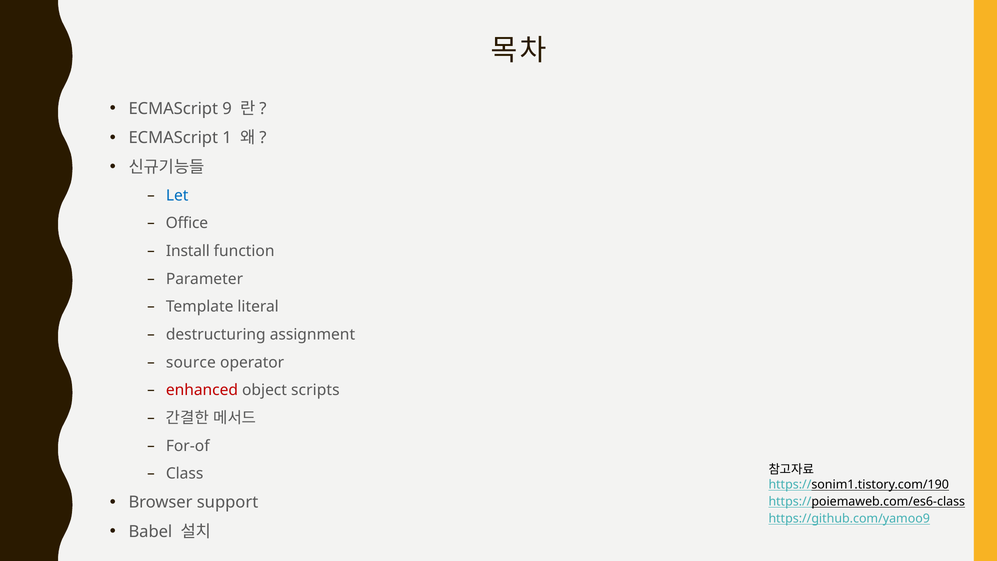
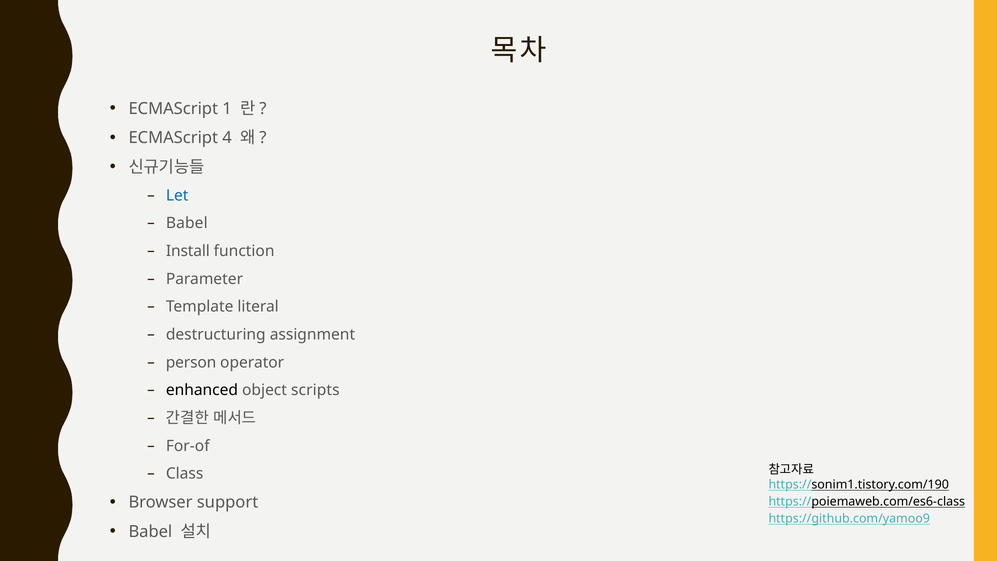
9: 9 -> 1 (227, 109)
1: 1 -> 4 (227, 138)
Office: Office -> Babel (187, 223)
source: source -> person (191, 362)
enhanced colour: red -> black (202, 390)
